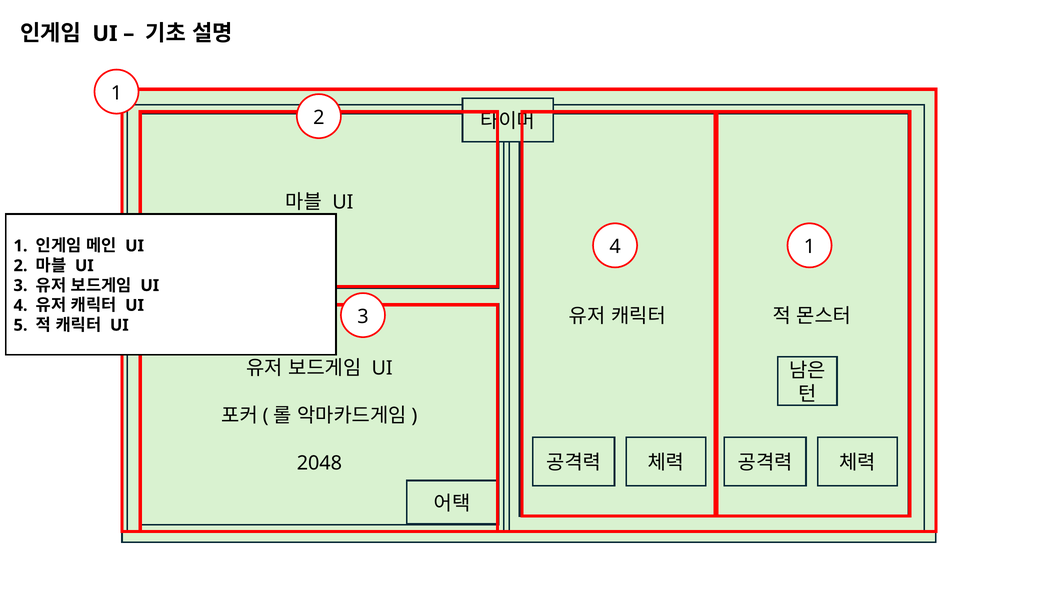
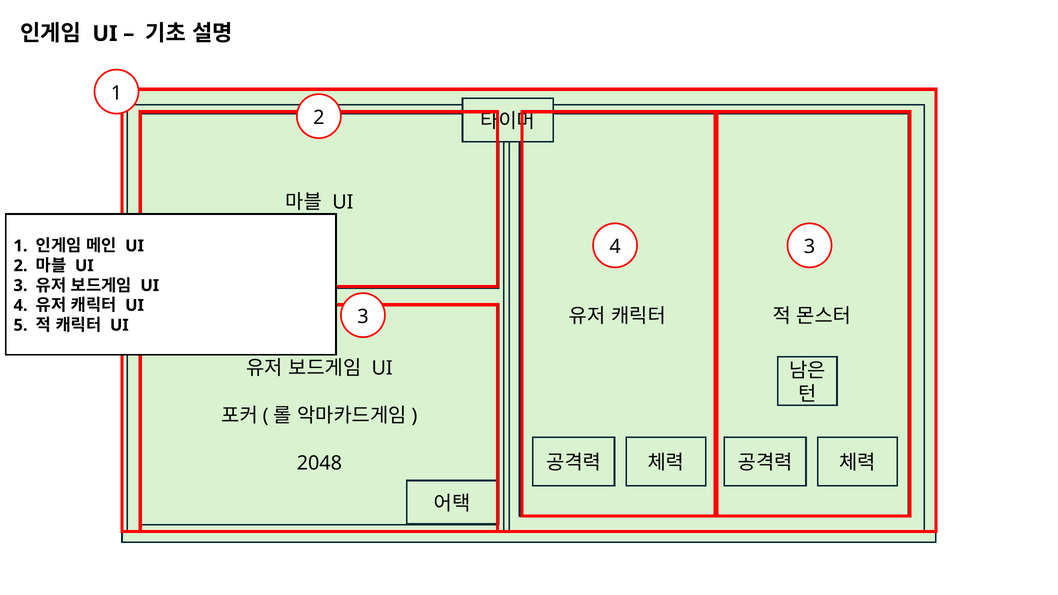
4 1: 1 -> 3 (810, 247)
